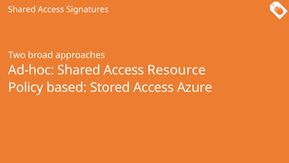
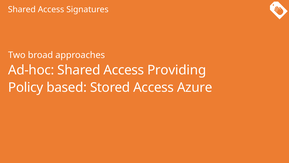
Resource: Resource -> Providing (177, 70)
